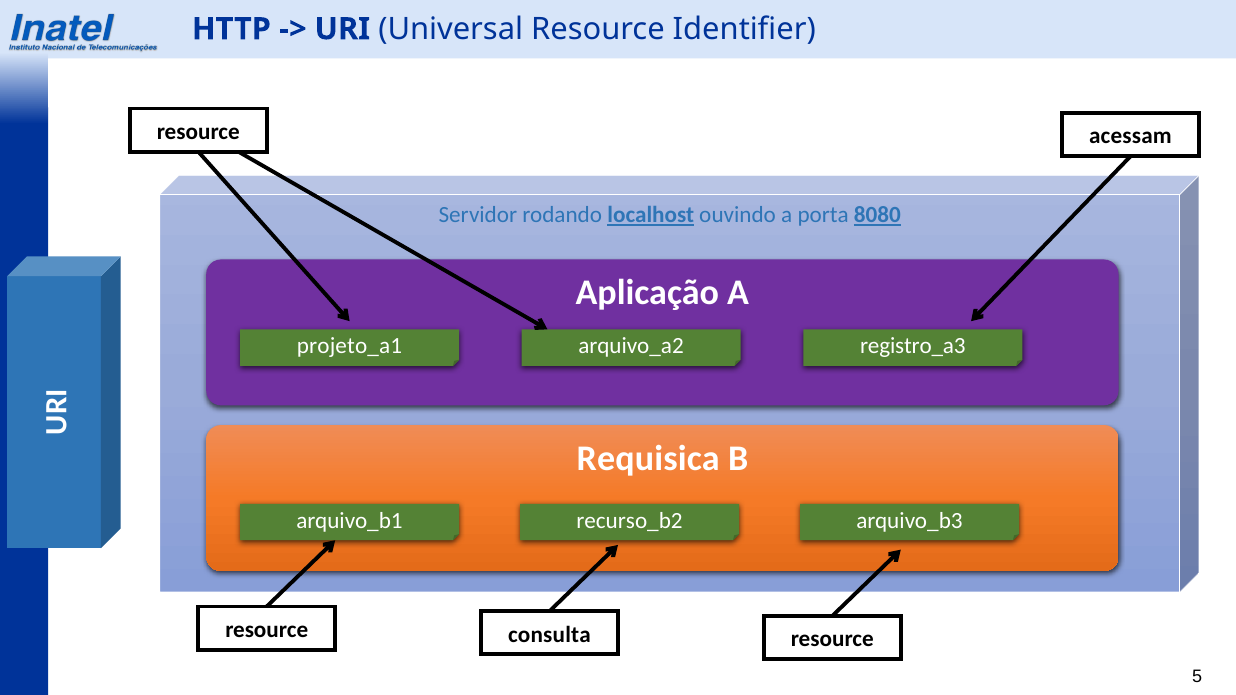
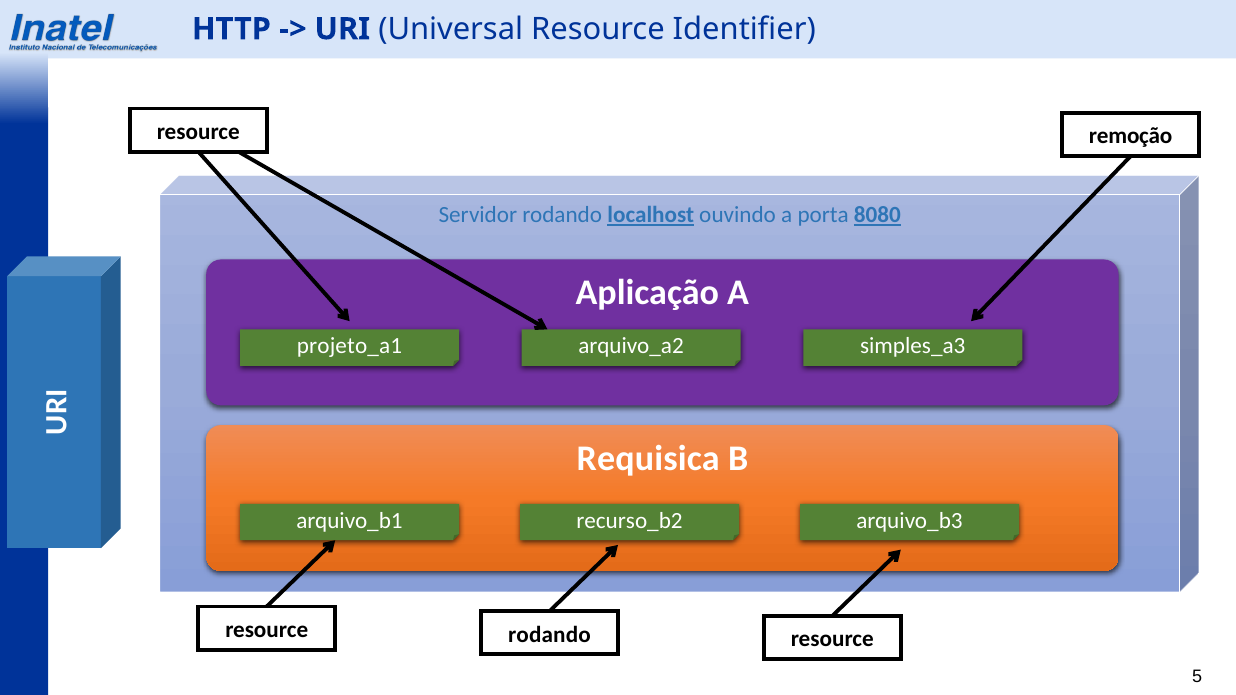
acessam: acessam -> remoção (1131, 136)
registro_a3: registro_a3 -> simples_a3 (913, 346)
resource consulta: consulta -> rodando (549, 635)
